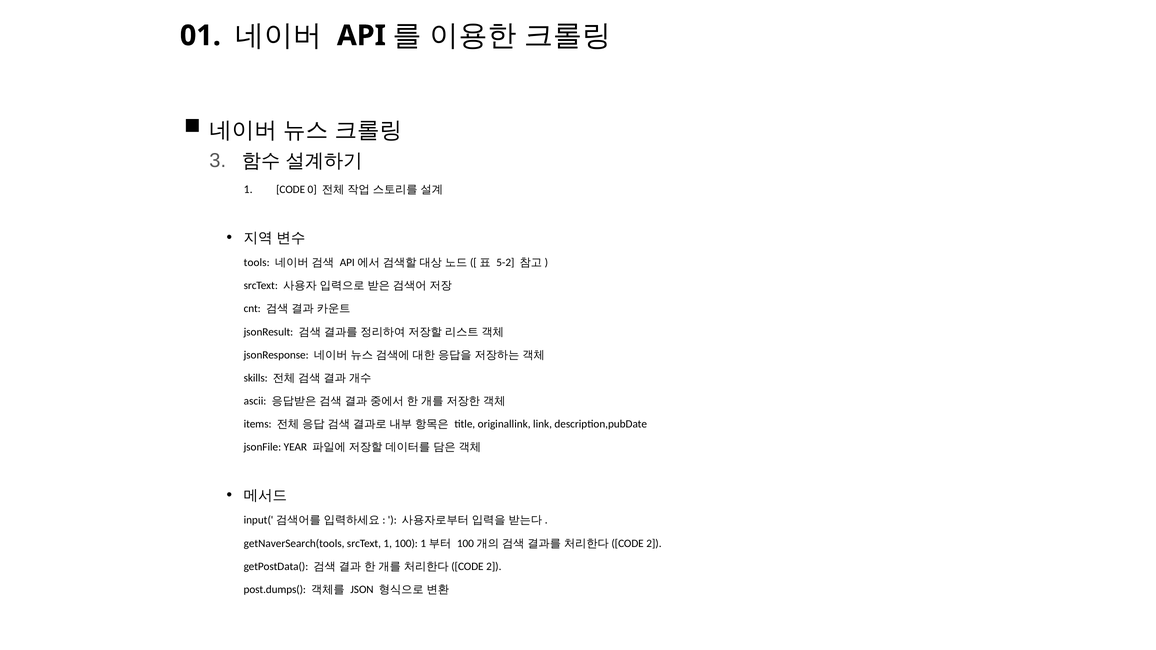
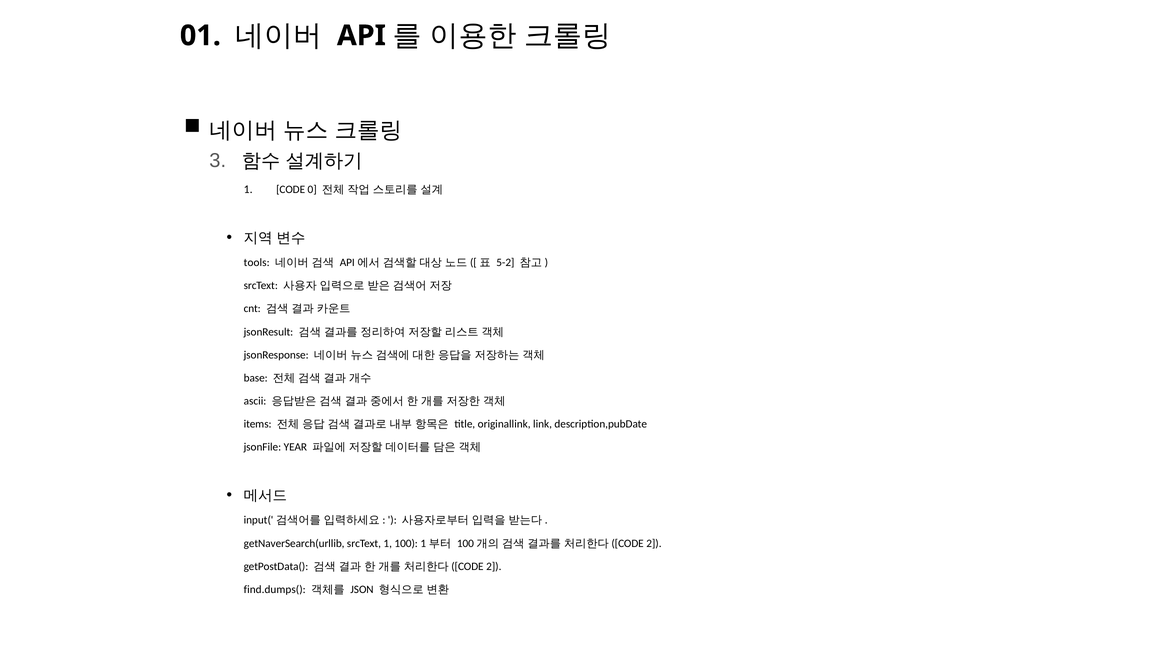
skills: skills -> base (256, 378)
getNaverSearch(tools: getNaverSearch(tools -> getNaverSearch(urllib (294, 544)
post.dumps(: post.dumps( -> find.dumps( (275, 590)
